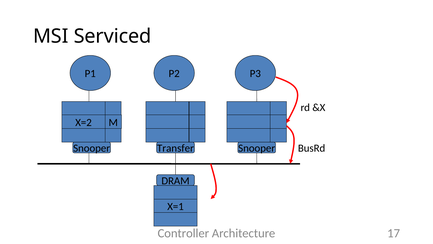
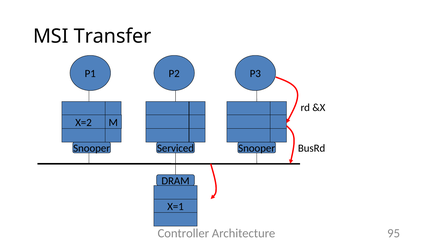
Serviced: Serviced -> Transfer (113, 36)
Transfer: Transfer -> Serviced (176, 148)
17: 17 -> 95 (394, 233)
